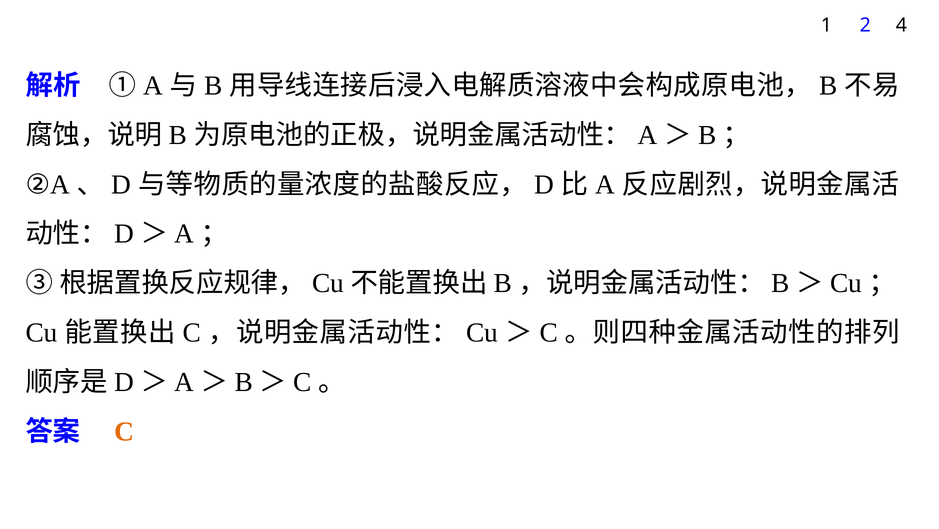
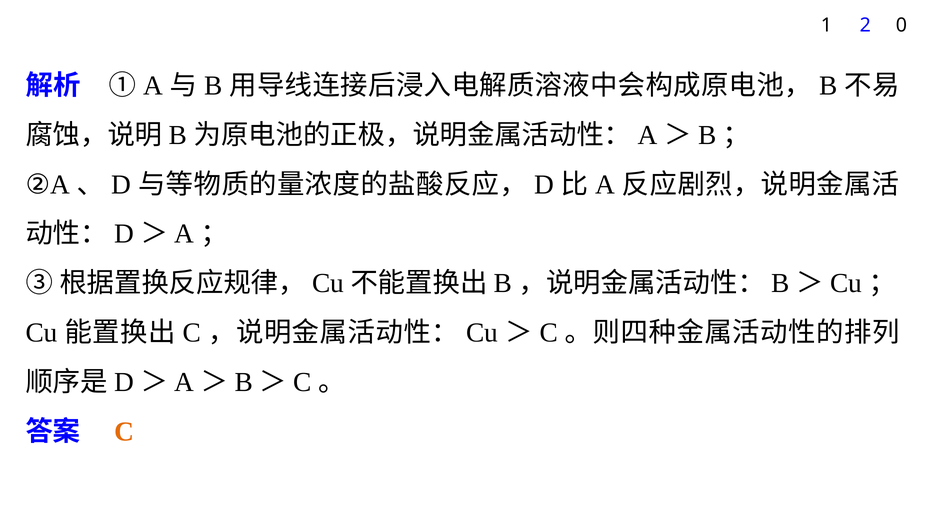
4: 4 -> 0 (901, 25)
